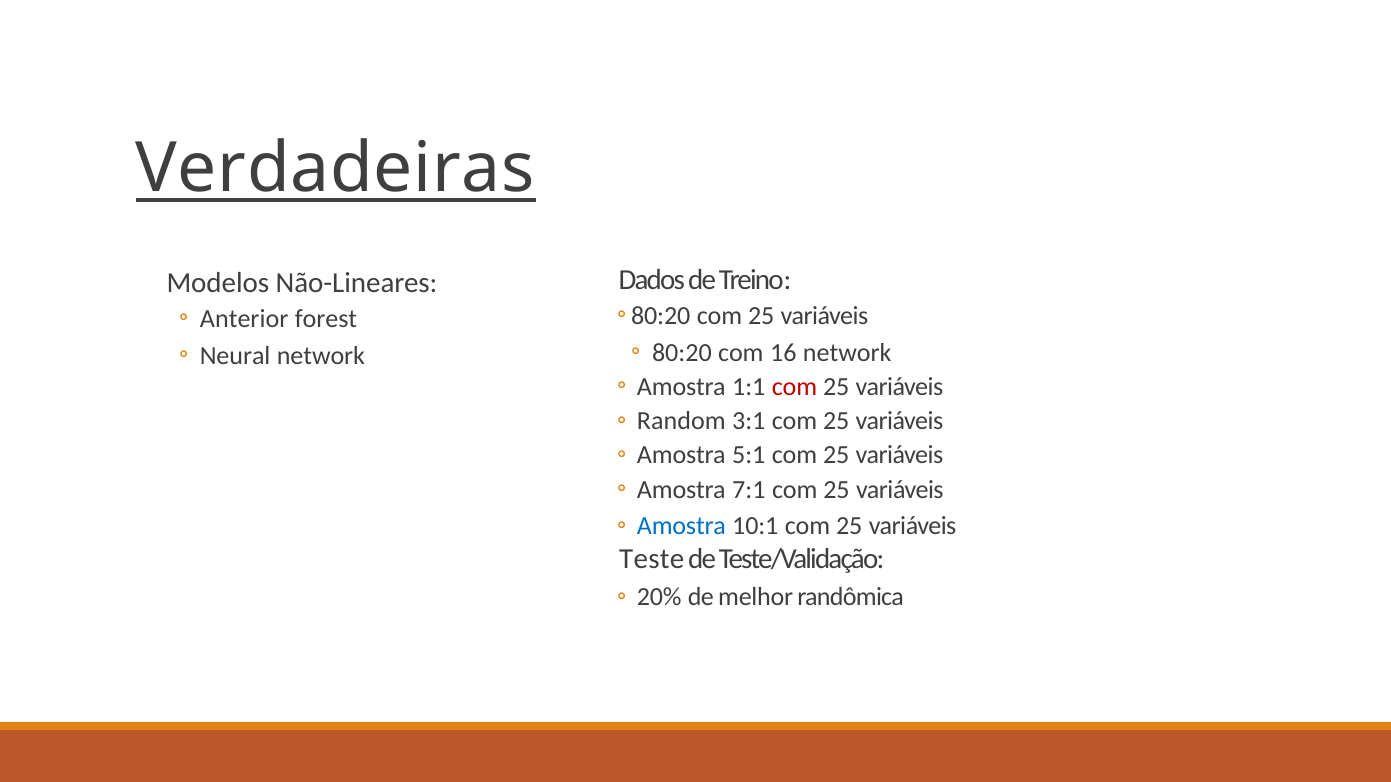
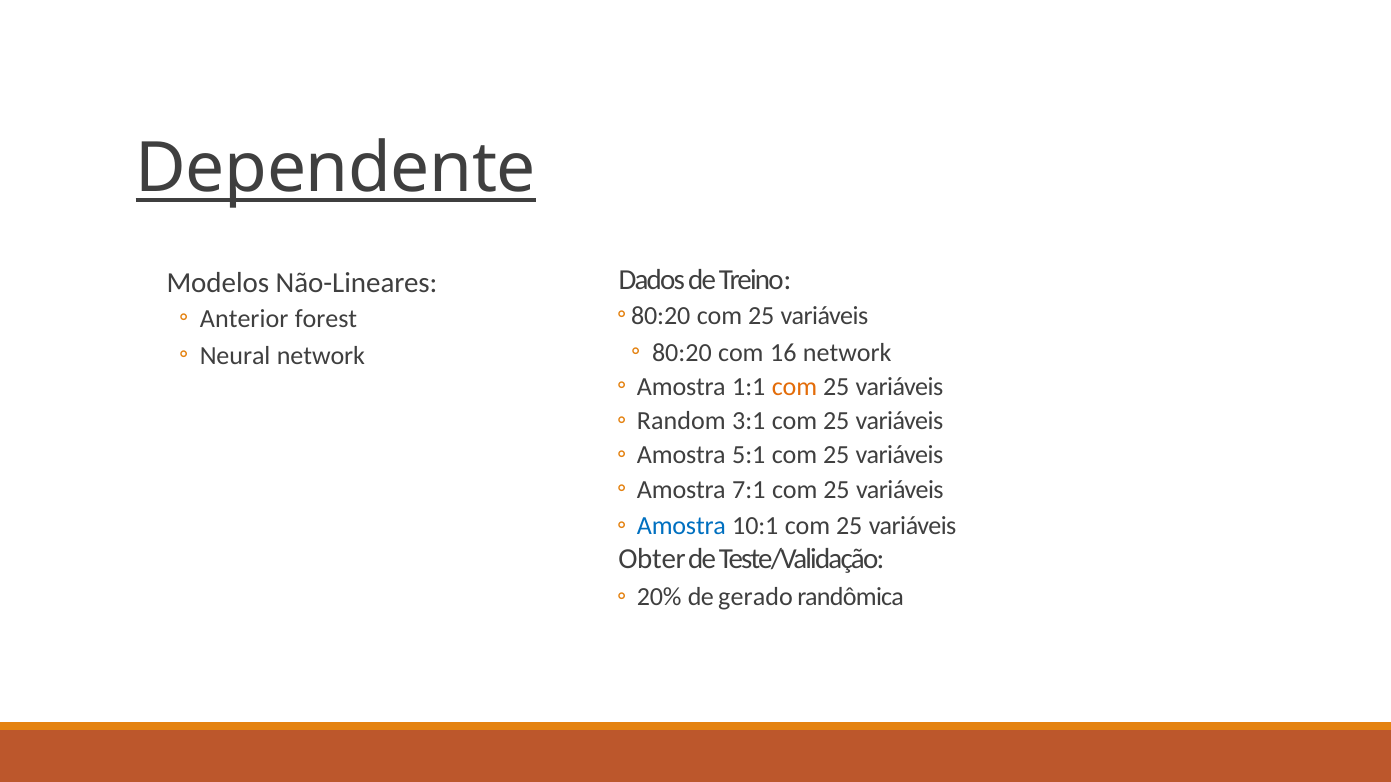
Verdadeiras: Verdadeiras -> Dependente (336, 168)
com colour: red -> orange (794, 387)
Teste: Teste -> Obter (652, 560)
melhor: melhor -> gerado (756, 598)
